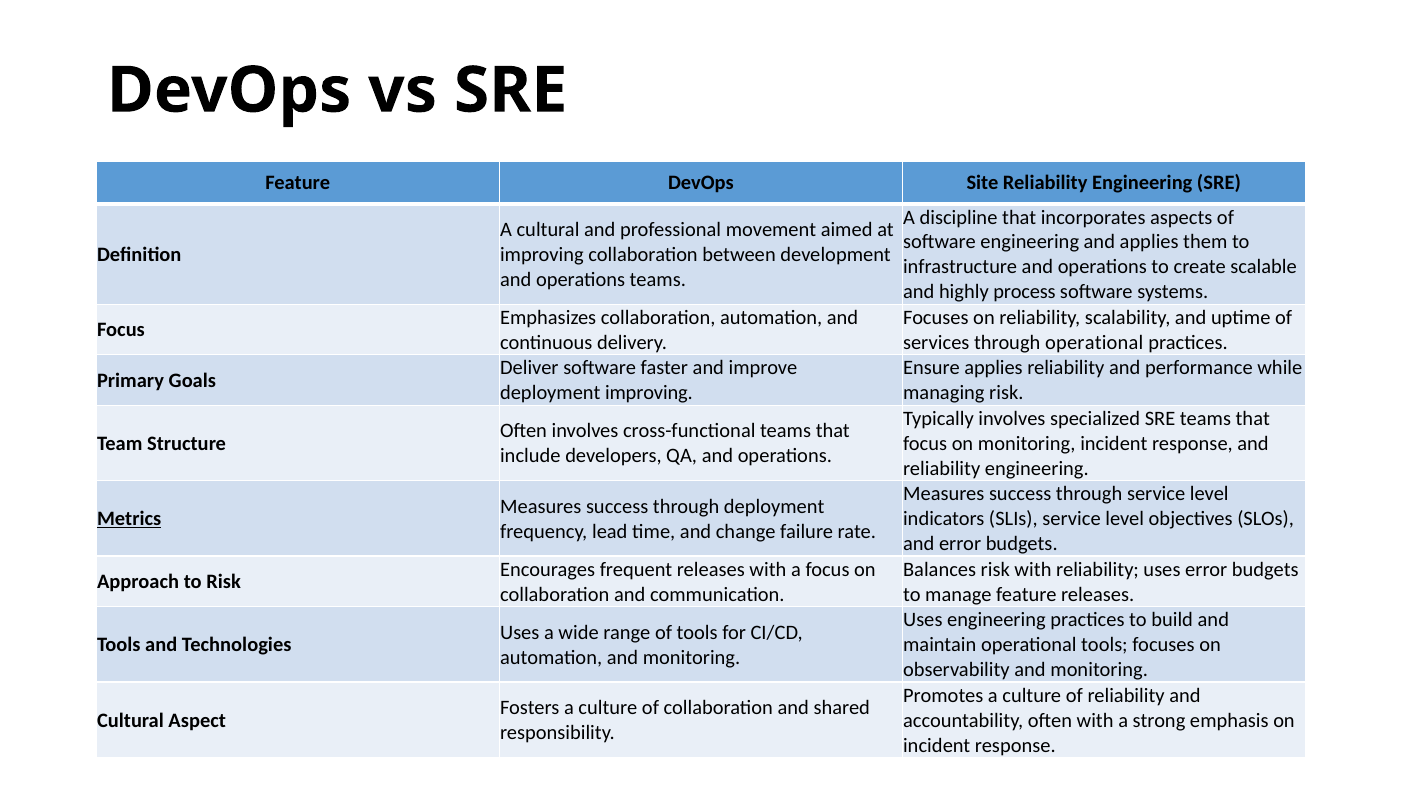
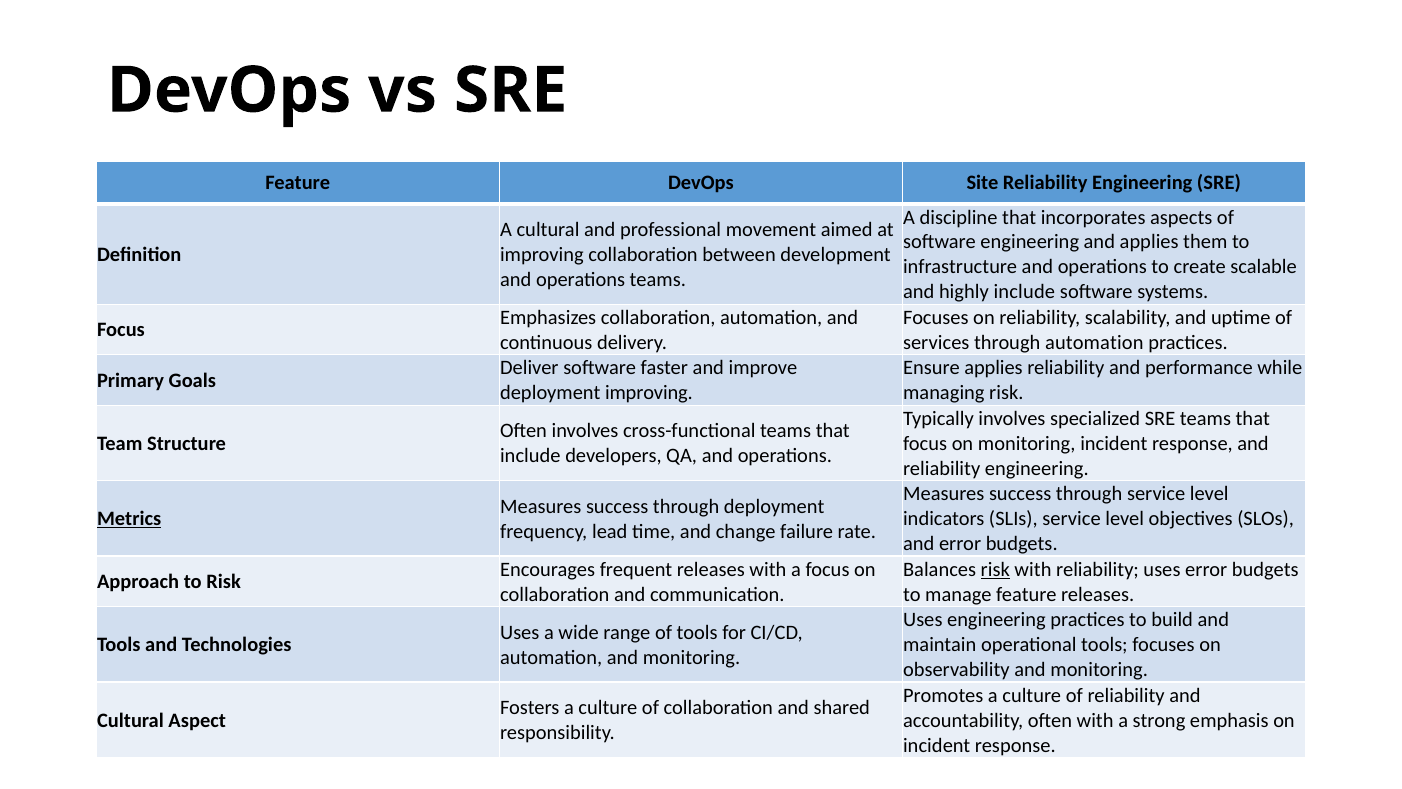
highly process: process -> include (1024, 292)
through operational: operational -> automation (1094, 342)
risk underline: none -> present (995, 569)
